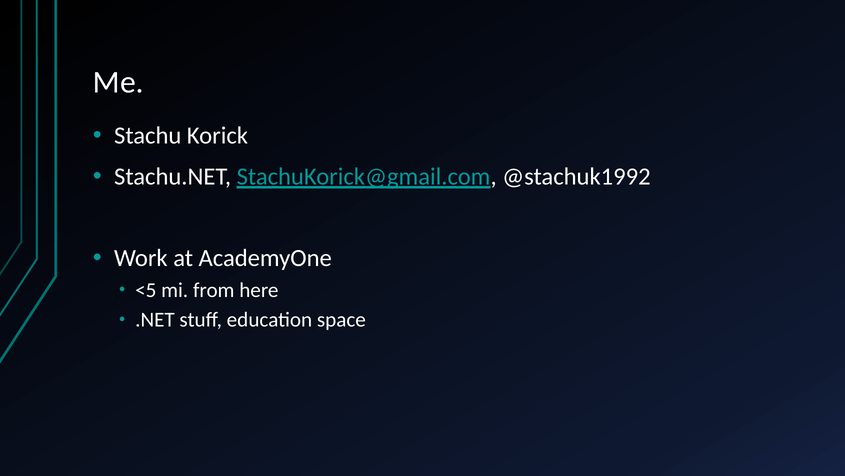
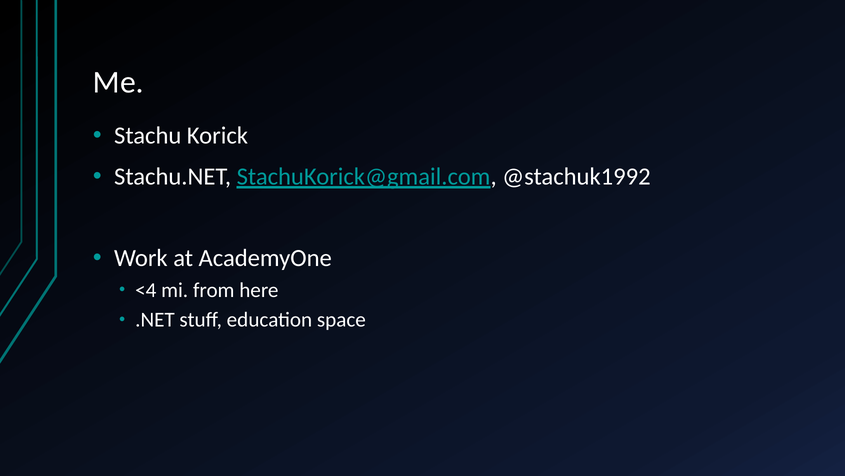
<5: <5 -> <4 (146, 290)
